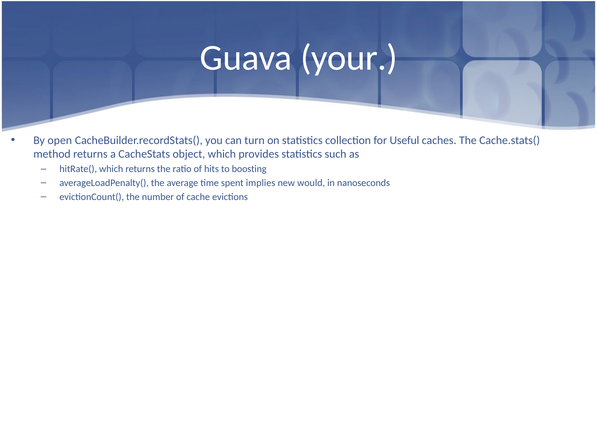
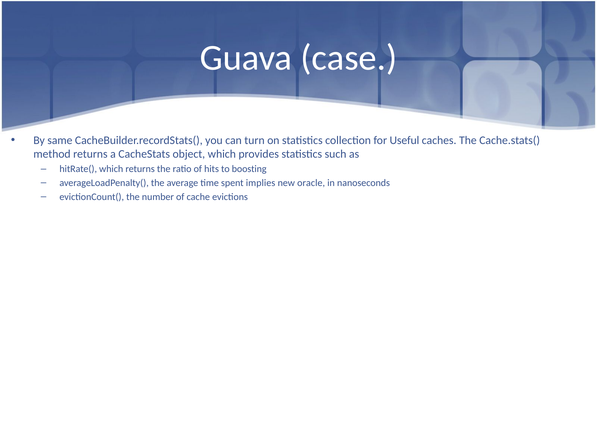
your: your -> case (349, 58)
open: open -> same (60, 140)
would: would -> oracle (311, 183)
